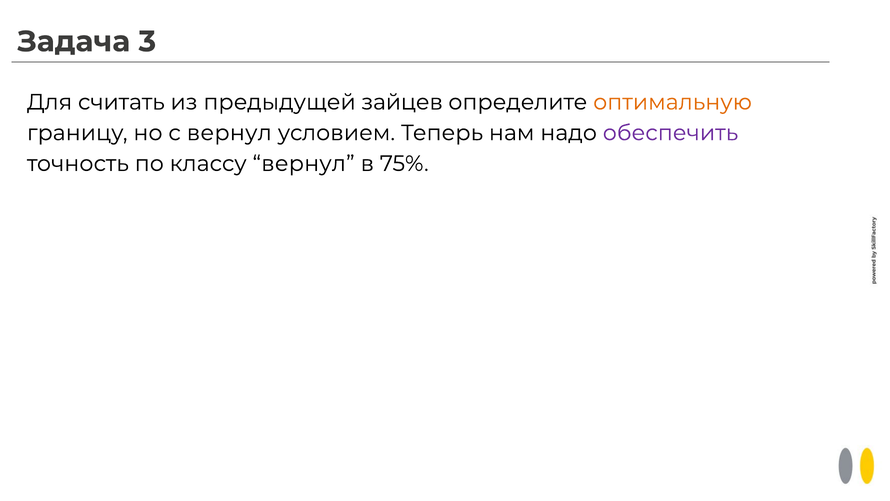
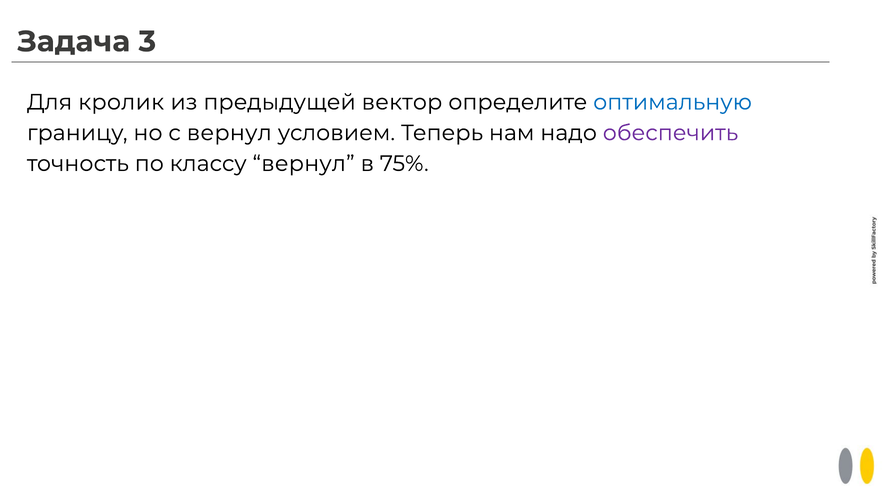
считать: считать -> кролик (121, 102)
зайцев: зайцев -> вектор (402, 102)
оптимальную colour: orange -> blue (673, 102)
